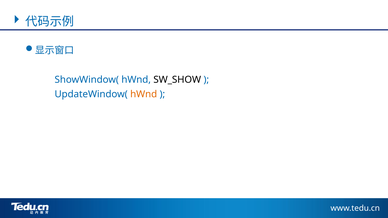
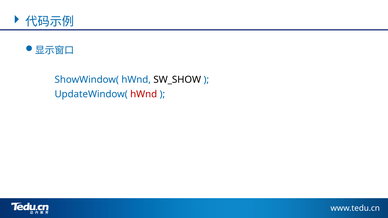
hWnd colour: orange -> red (144, 94)
